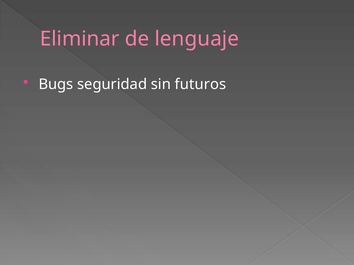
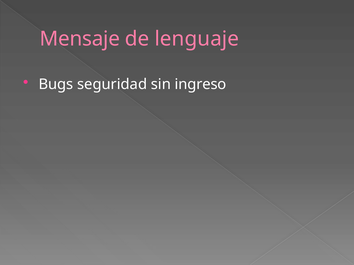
Eliminar: Eliminar -> Mensaje (80, 39)
futuros: futuros -> ingreso (201, 85)
